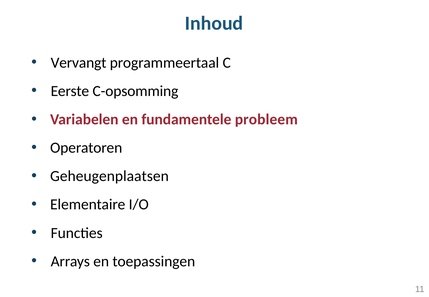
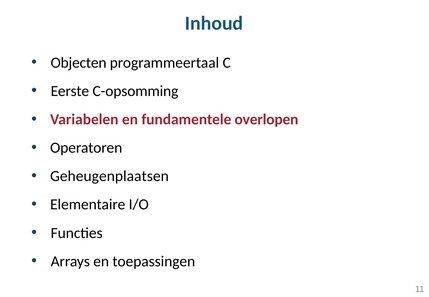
Vervangt: Vervangt -> Objecten (79, 63)
probleem: probleem -> overlopen (266, 119)
